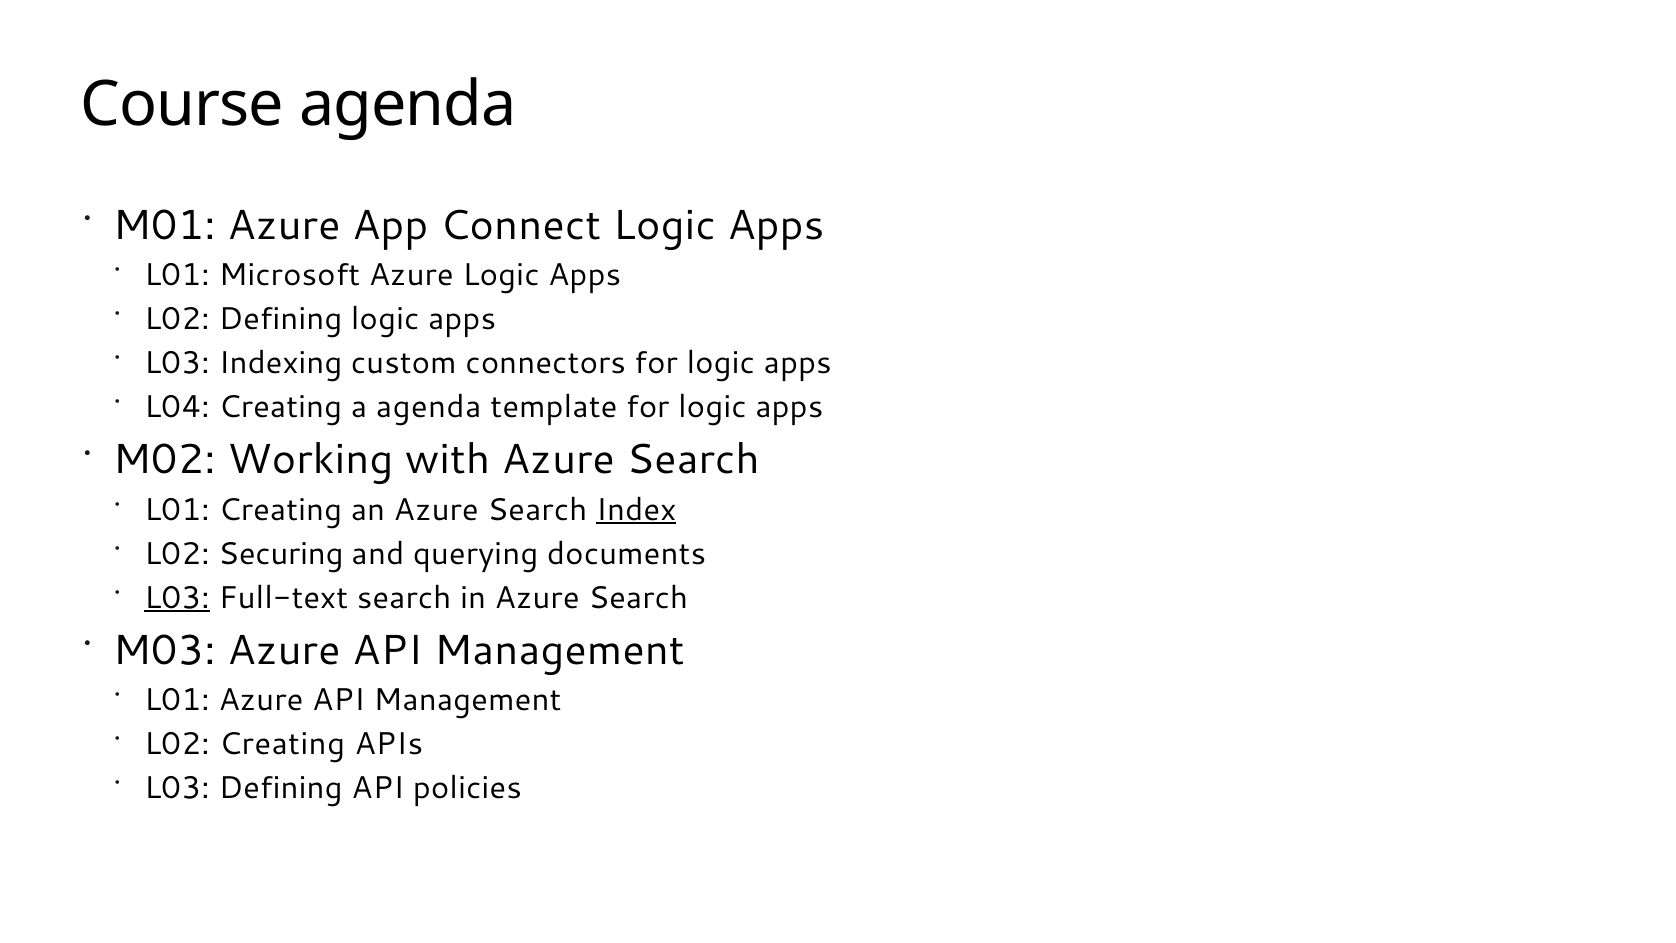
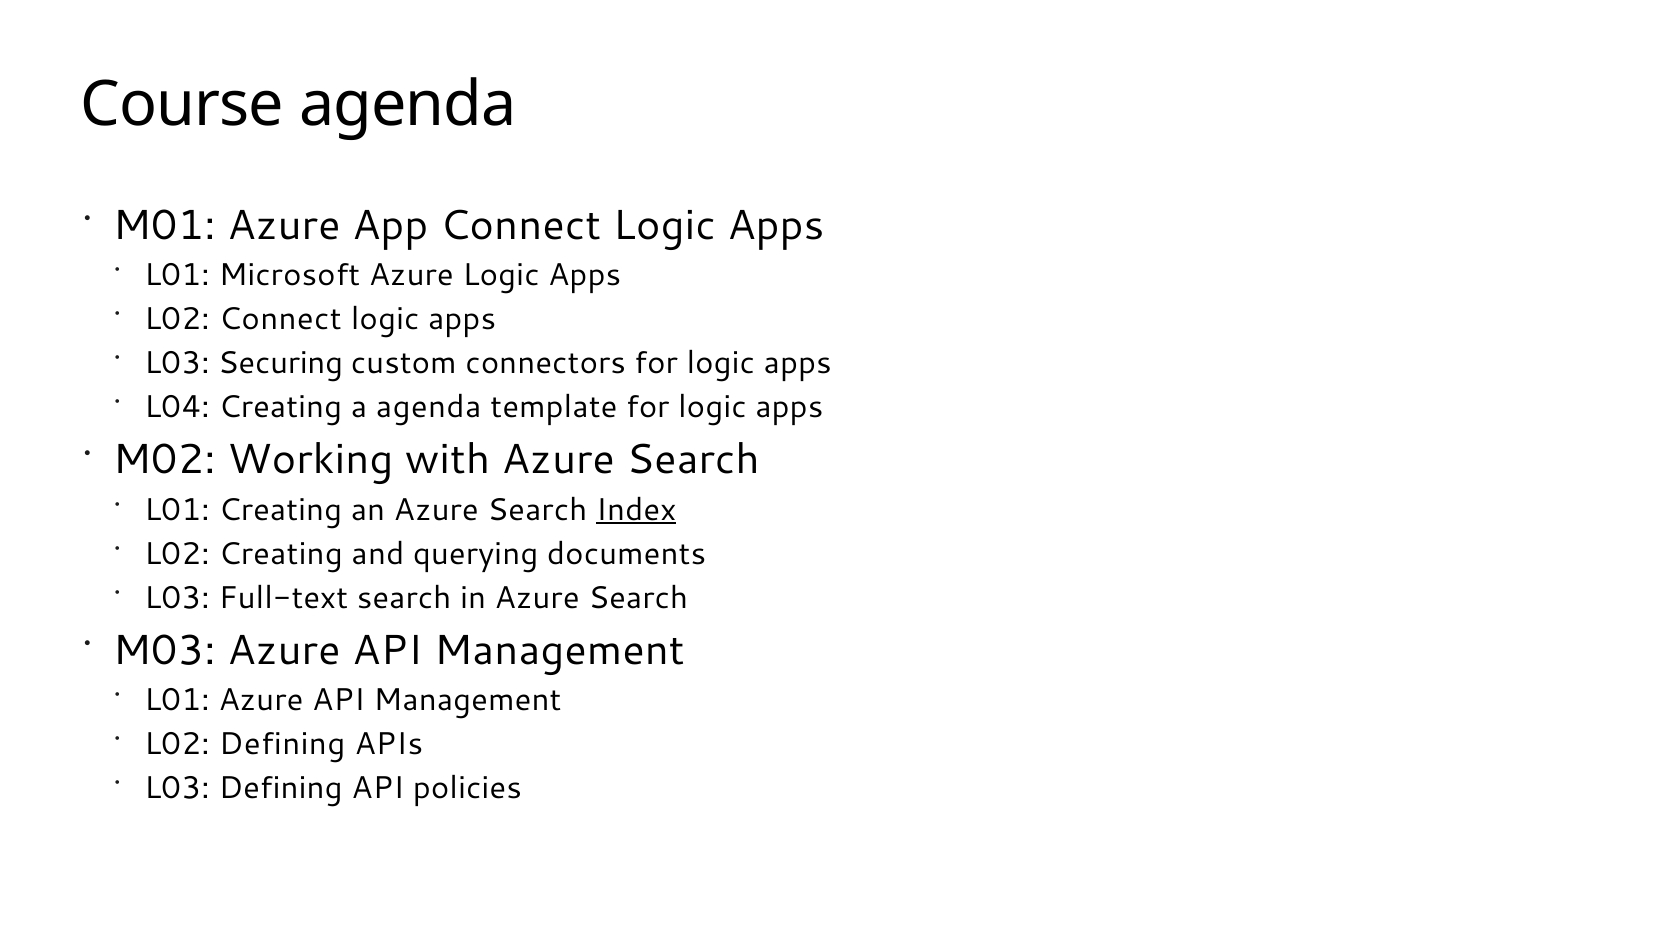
L02 Defining: Defining -> Connect (280, 319)
Indexing: Indexing -> Securing (281, 363)
L02 Securing: Securing -> Creating (281, 553)
L03 underline: present -> none (177, 597)
L02 Creating: Creating -> Defining (282, 744)
